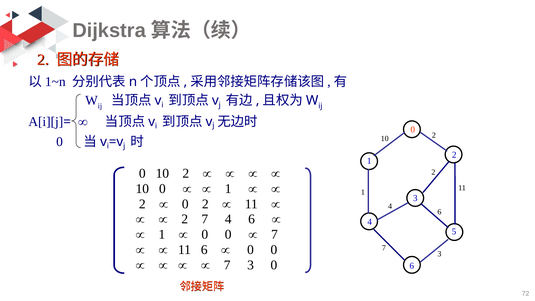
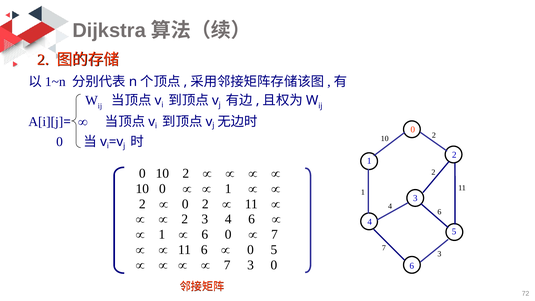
2 7: 7 -> 3 (205, 219)
0: 0 -> 6 (205, 234)
0: 0 -> 5 (274, 250)
